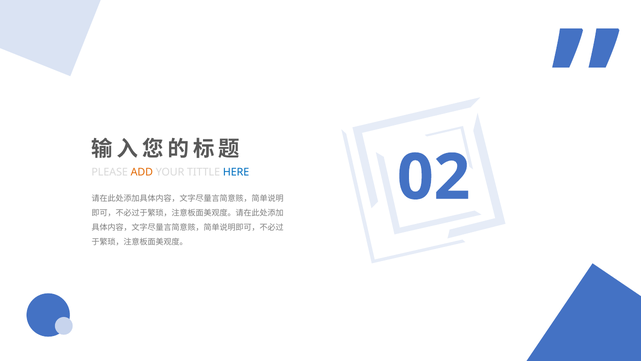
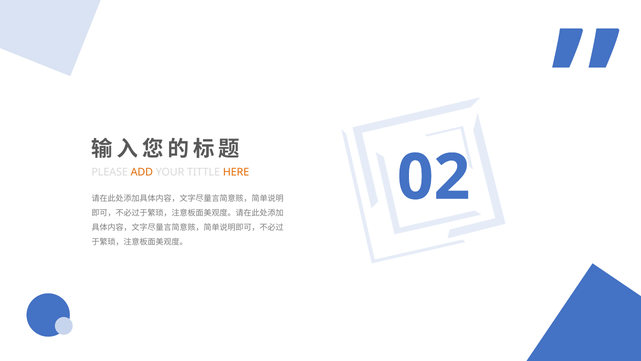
HERE colour: blue -> orange (236, 172)
